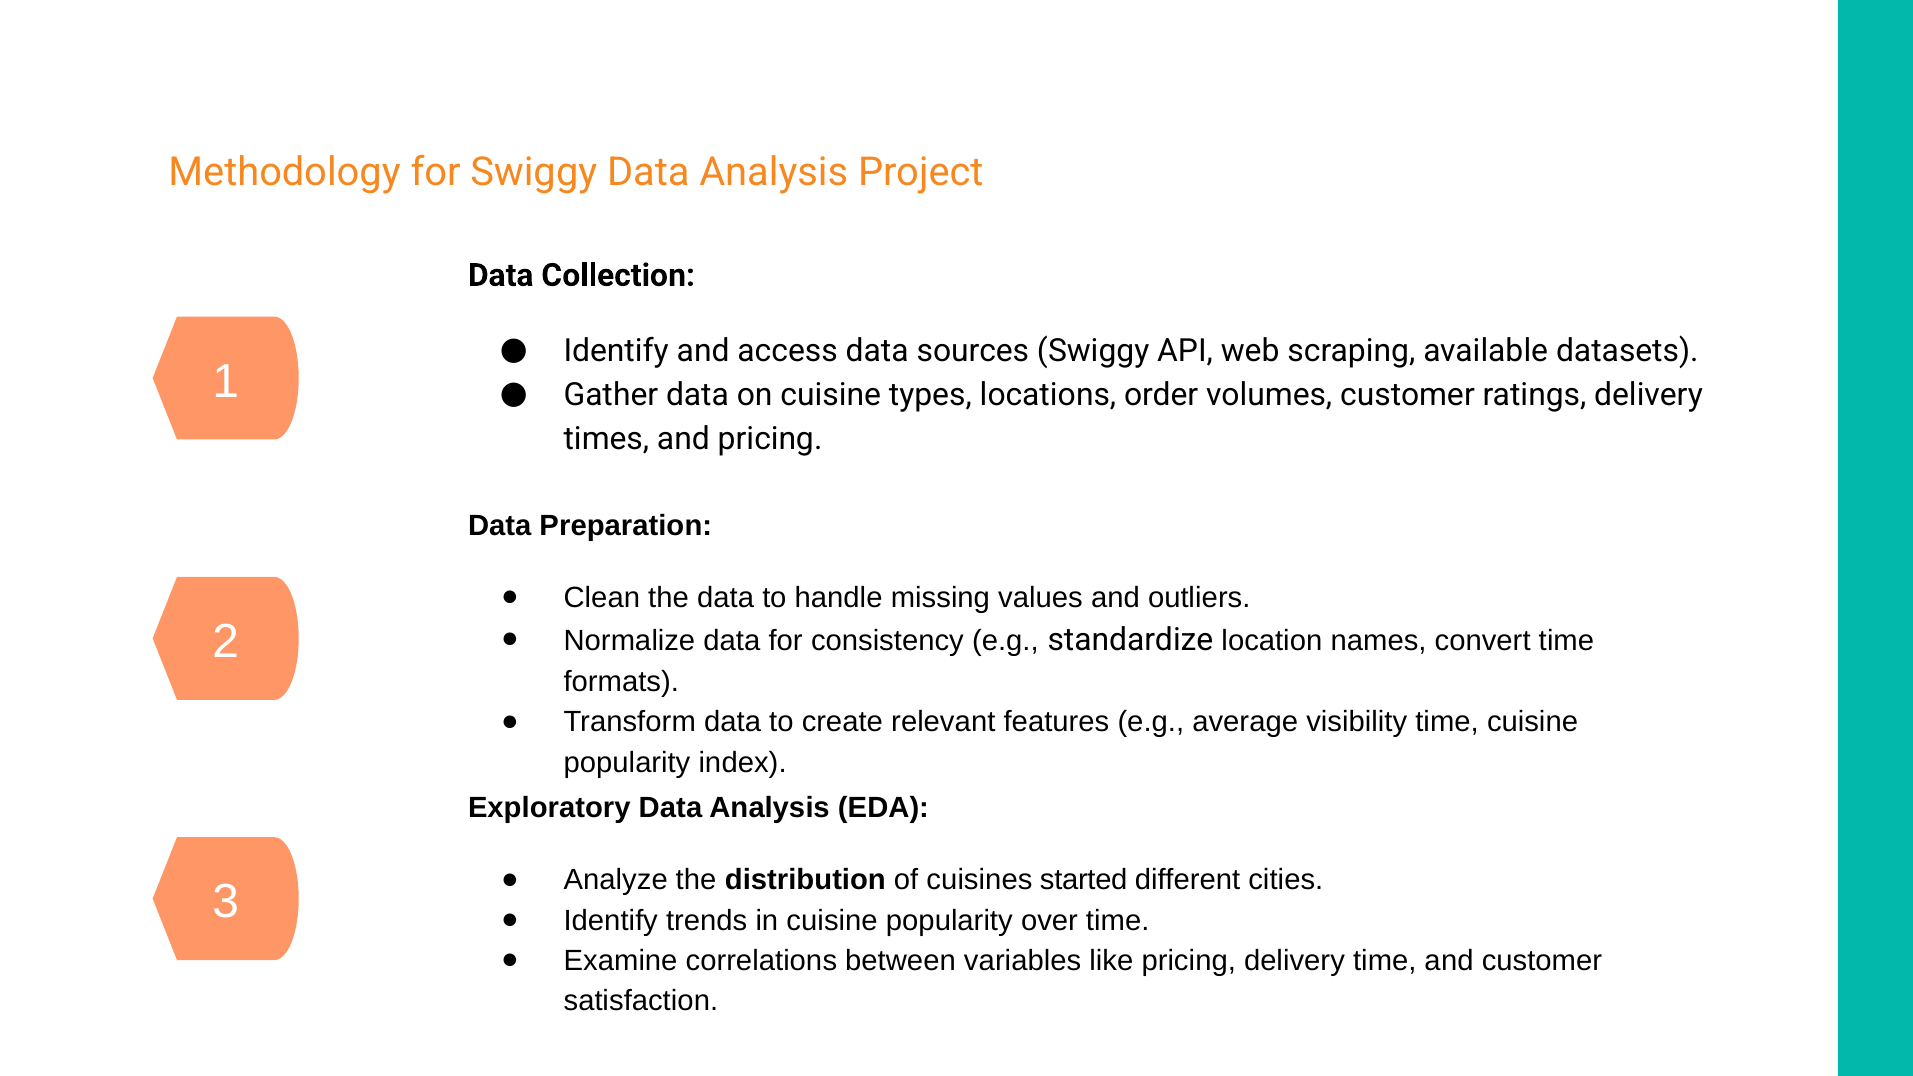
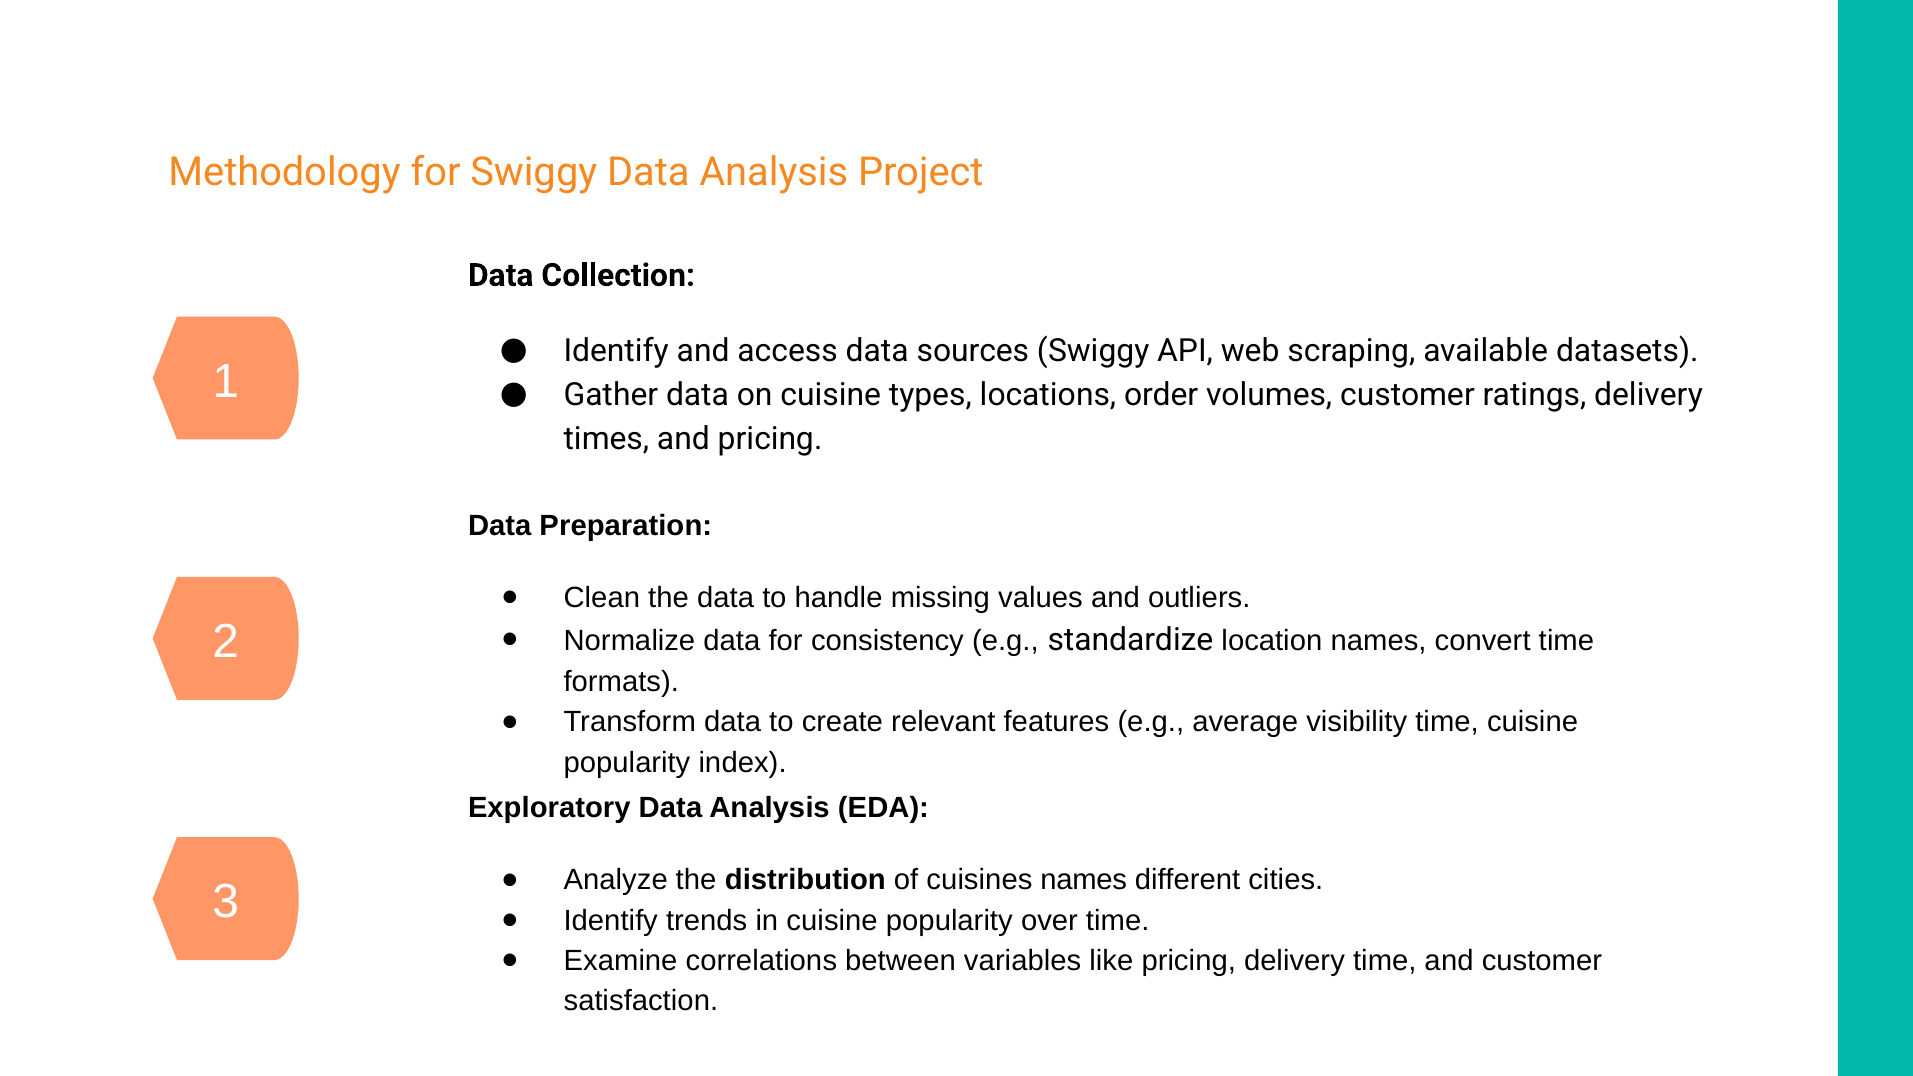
cuisines started: started -> names (1084, 880)
